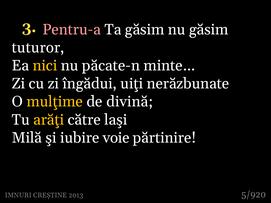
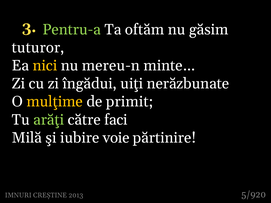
Pentru-a colour: pink -> light green (72, 29)
Ta găsim: găsim -> oftăm (145, 29)
păcate-n: păcate-n -> mereu-n (111, 66)
divină: divină -> primit (130, 102)
arăţi colour: yellow -> light green (49, 120)
laşi: laşi -> faci (116, 120)
